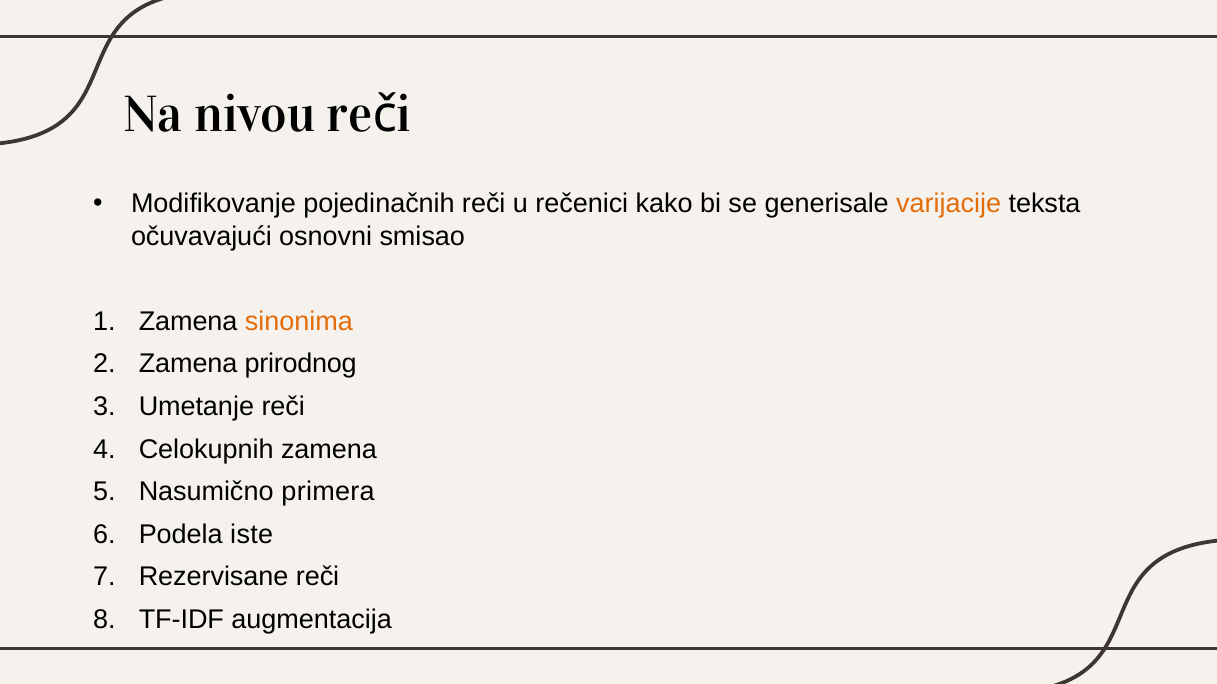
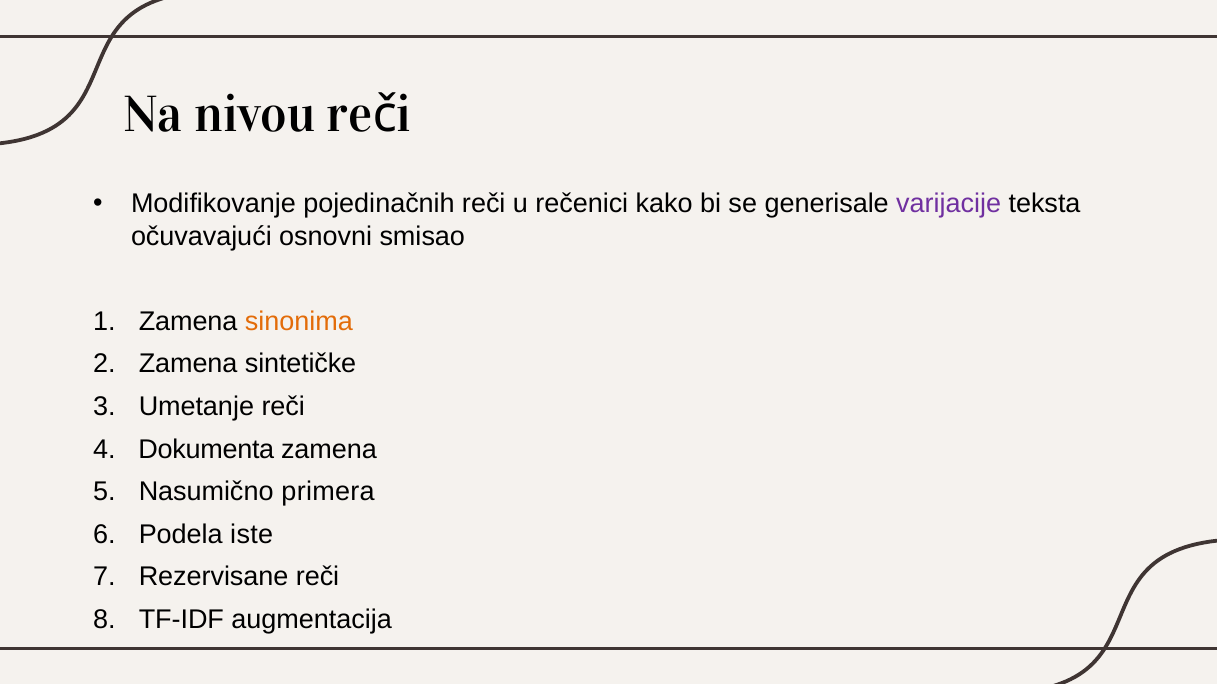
varijacije colour: orange -> purple (949, 204)
prirodnog: prirodnog -> sintetičke (301, 364)
Celokupnih: Celokupnih -> Dokumenta (206, 450)
